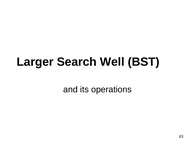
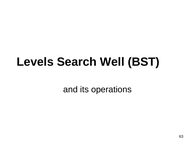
Larger: Larger -> Levels (35, 62)
